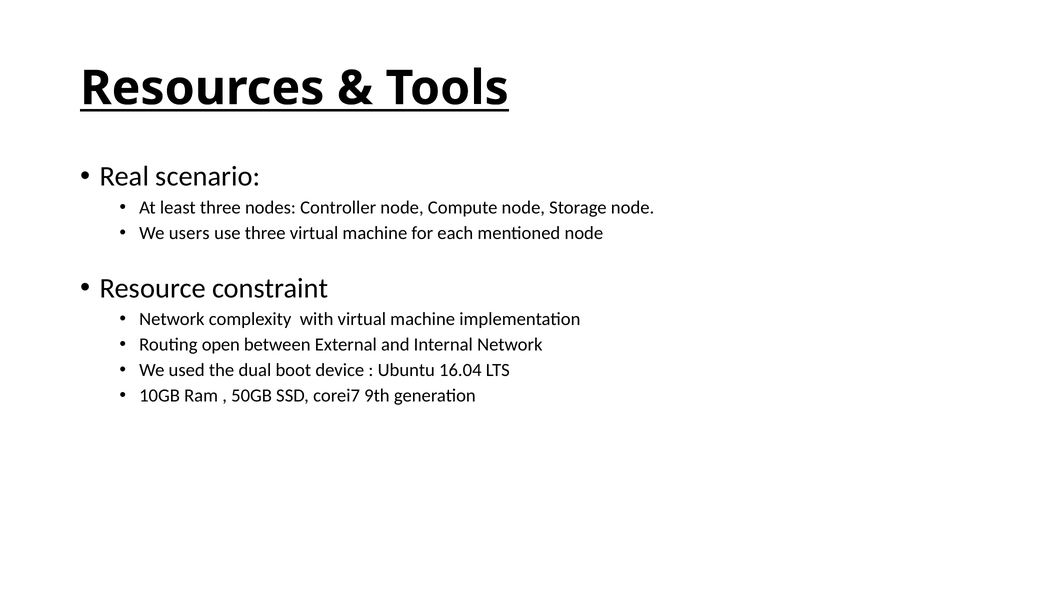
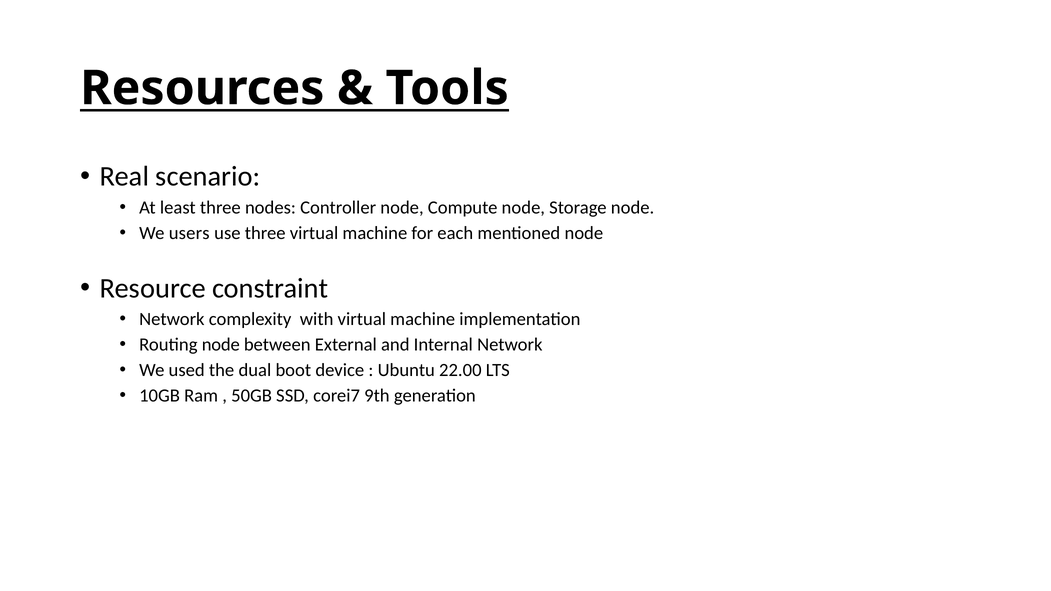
Routing open: open -> node (221, 345)
16.04: 16.04 -> 22.00 (460, 370)
